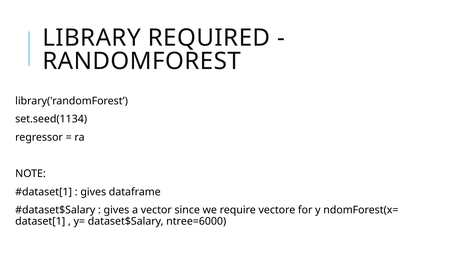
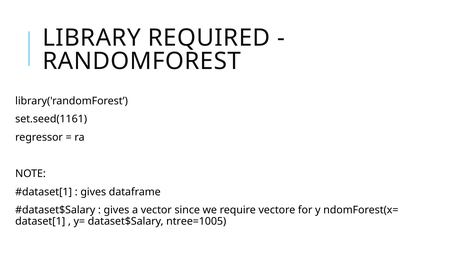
set.seed(1134: set.seed(1134 -> set.seed(1161 (51, 119)
ntree=6000: ntree=6000 -> ntree=1005 (196, 222)
